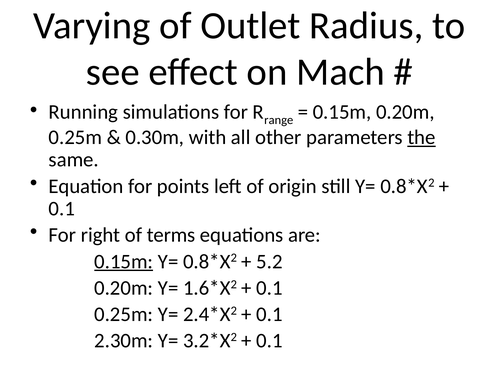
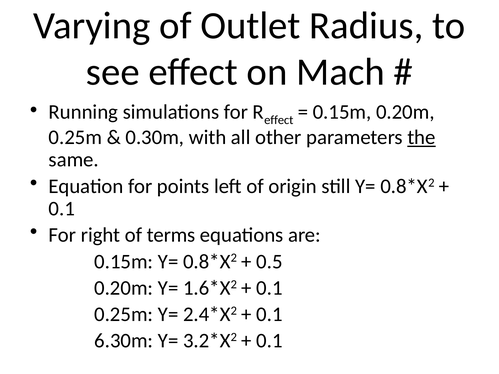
range: range -> effect (279, 120)
0.15m underline: present -> none (124, 262)
5.2: 5.2 -> 0.5 (269, 262)
2.30m: 2.30m -> 6.30m (124, 341)
